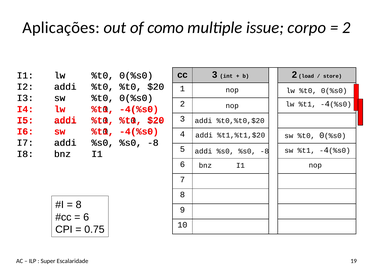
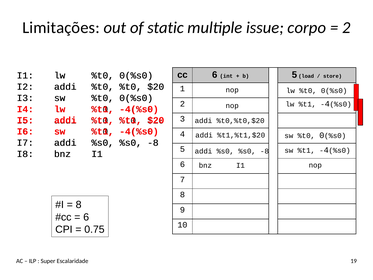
Aplicações: Aplicações -> Limitações (61, 28)
como: como -> static (166, 28)
cc 3: 3 -> 6 (215, 75)
b 2: 2 -> 5 (294, 75)
